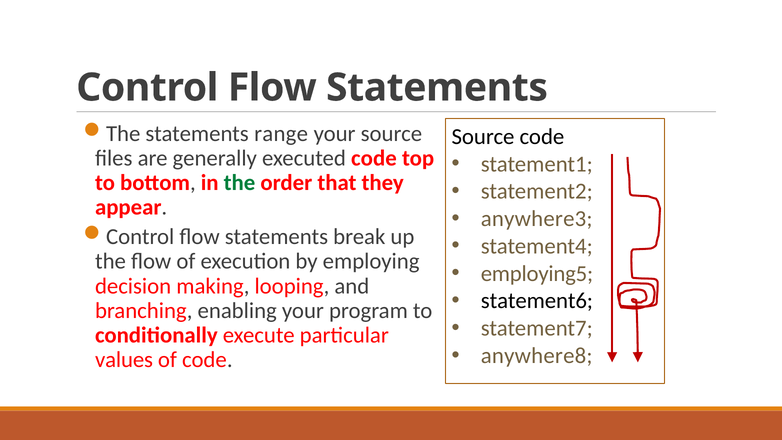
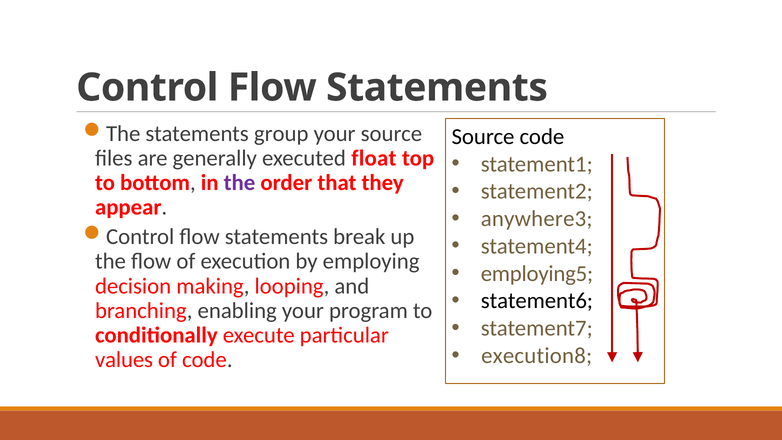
range: range -> group (281, 133)
executed code: code -> float (374, 158)
the colour: green -> purple (239, 183)
anywhere8: anywhere8 -> execution8 (537, 356)
